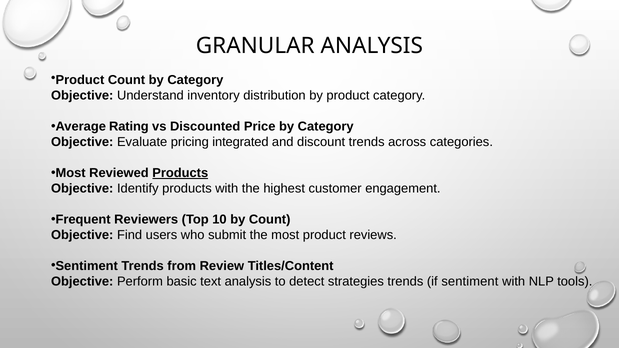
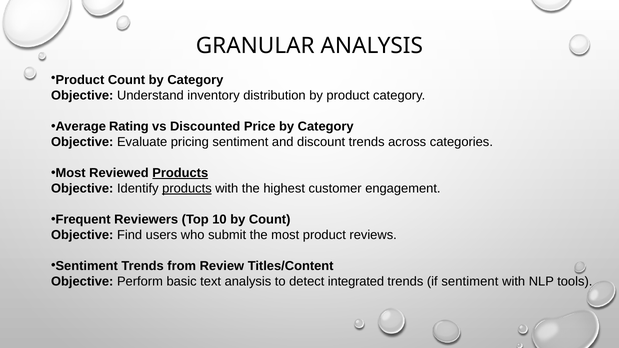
pricing integrated: integrated -> sentiment (240, 142)
products underline: none -> present (187, 189)
strategies: strategies -> integrated (356, 282)
